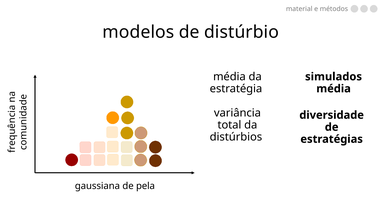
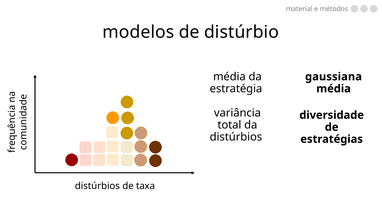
simulados: simulados -> gaussiana (334, 77)
gaussiana: gaussiana -> distúrbios (97, 186)
pela: pela -> taxa (145, 186)
